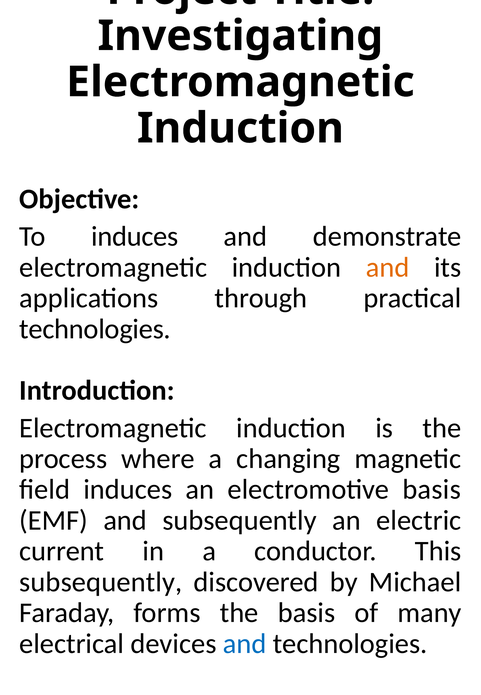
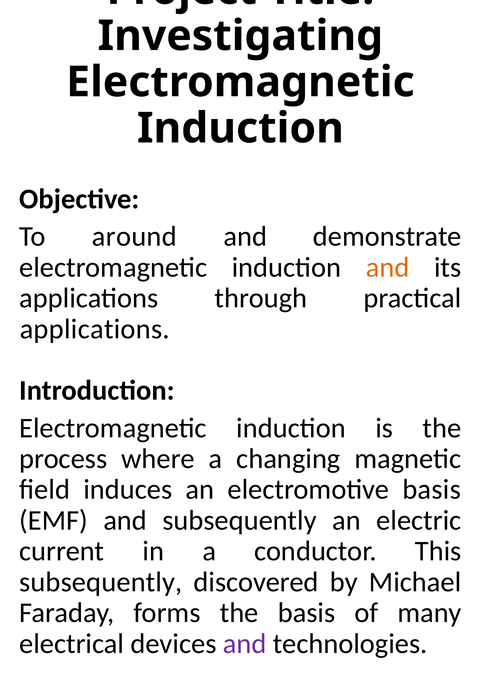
To induces: induces -> around (134, 236)
technologies: technologies -> applications (95, 329)
and colour: blue -> purple (245, 643)
